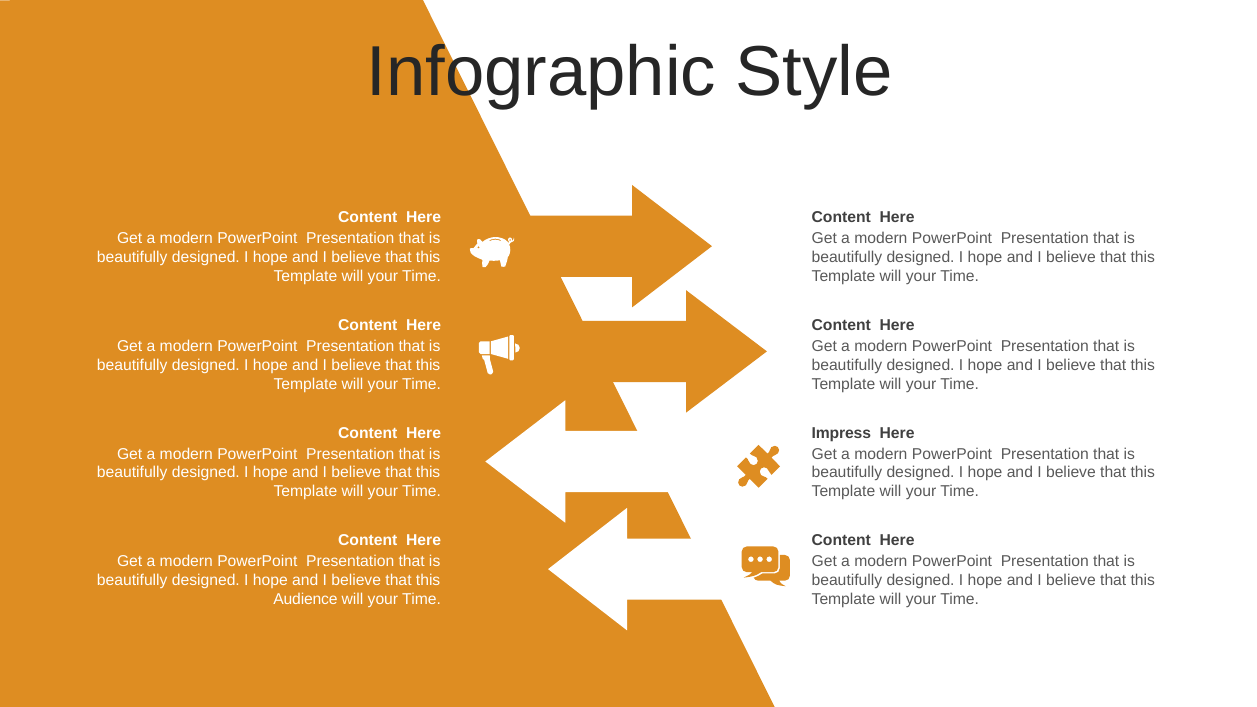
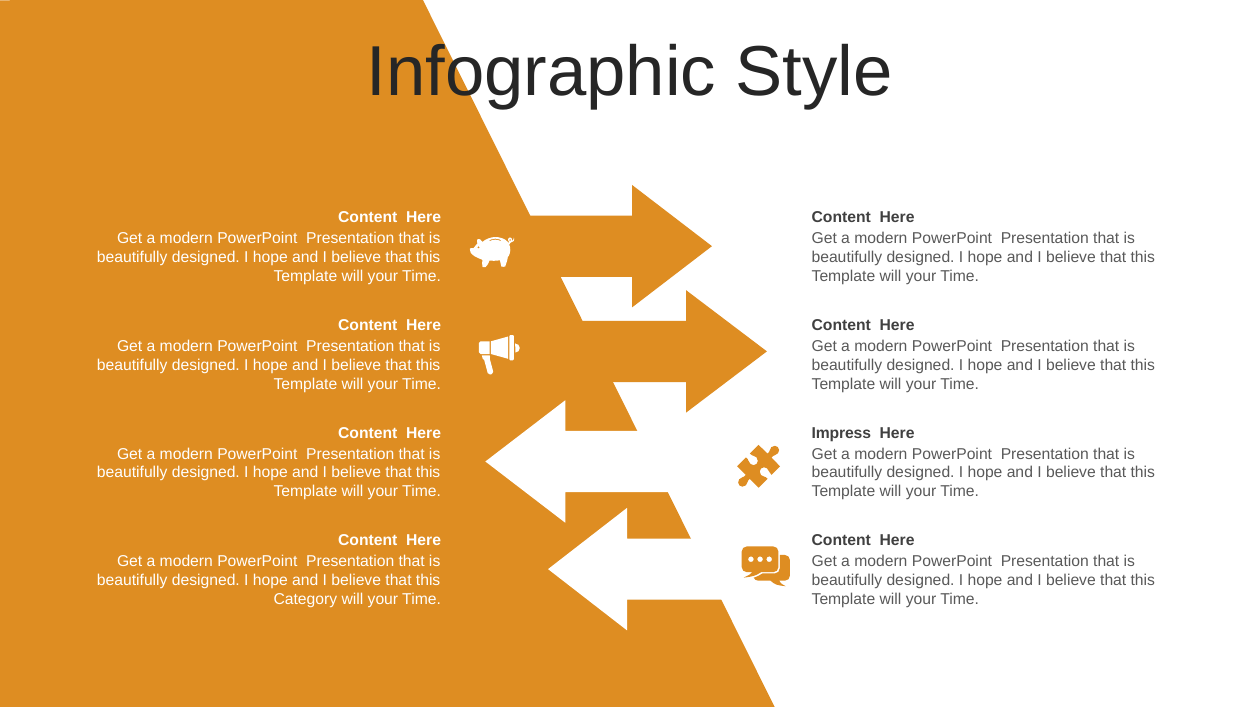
Audience: Audience -> Category (305, 599)
